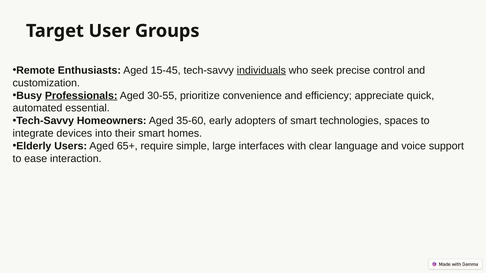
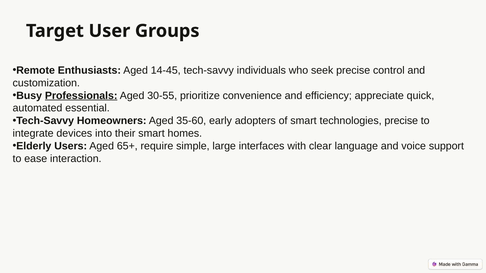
15-45: 15-45 -> 14-45 (166, 70)
individuals underline: present -> none (261, 70)
technologies spaces: spaces -> precise (401, 121)
